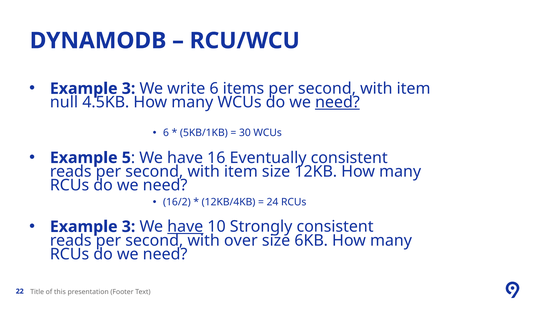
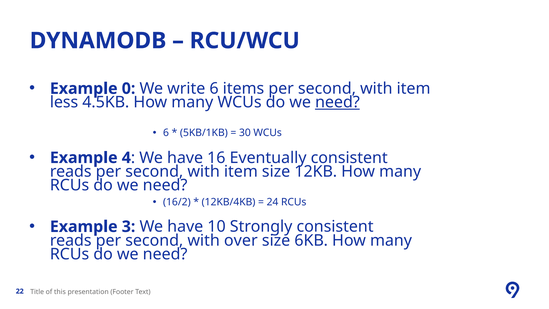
3: 3 -> 0 (129, 89)
null: null -> less (64, 102)
5: 5 -> 4 (126, 158)
have underline: present -> none (185, 227)
